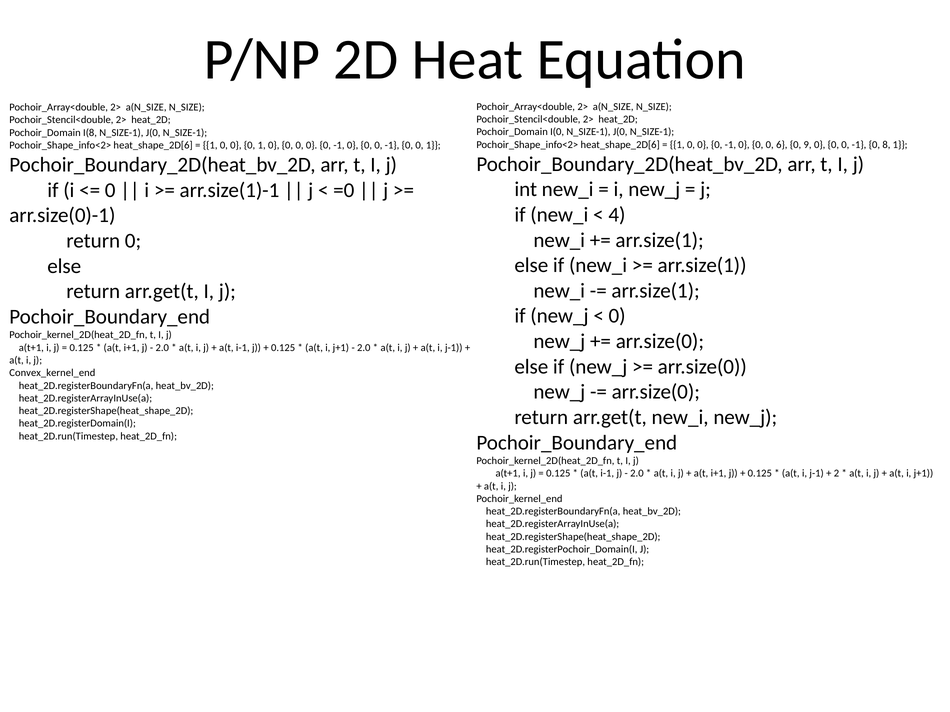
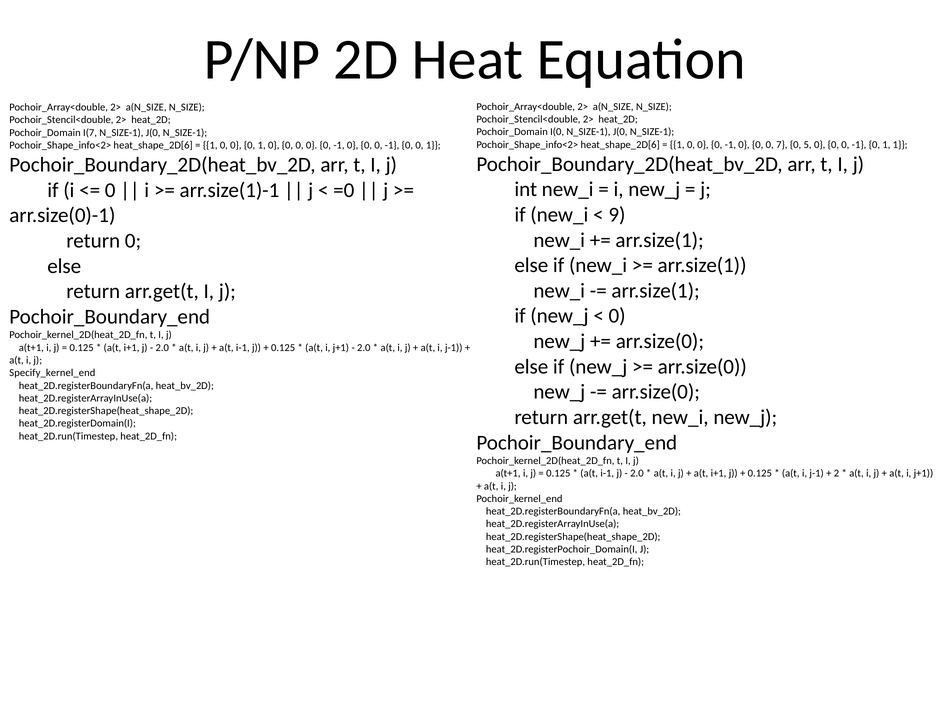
I(8: I(8 -> I(7 (90, 133)
6: 6 -> 7 (782, 145)
9: 9 -> 5 (808, 145)
-1 0 8: 8 -> 1 (886, 145)
4: 4 -> 9 (617, 215)
Convex_kernel_end: Convex_kernel_end -> Specify_kernel_end (52, 373)
